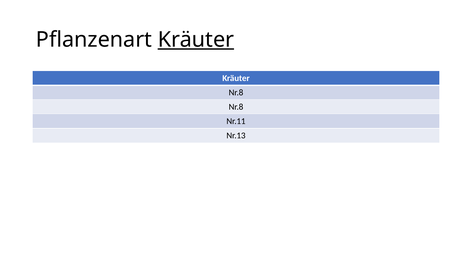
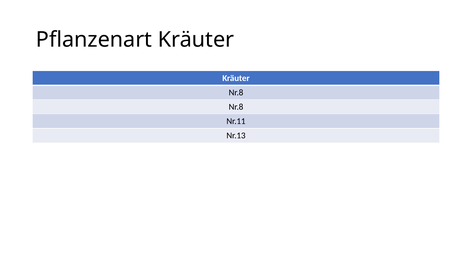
Kräuter underline: present -> none (196, 40)
